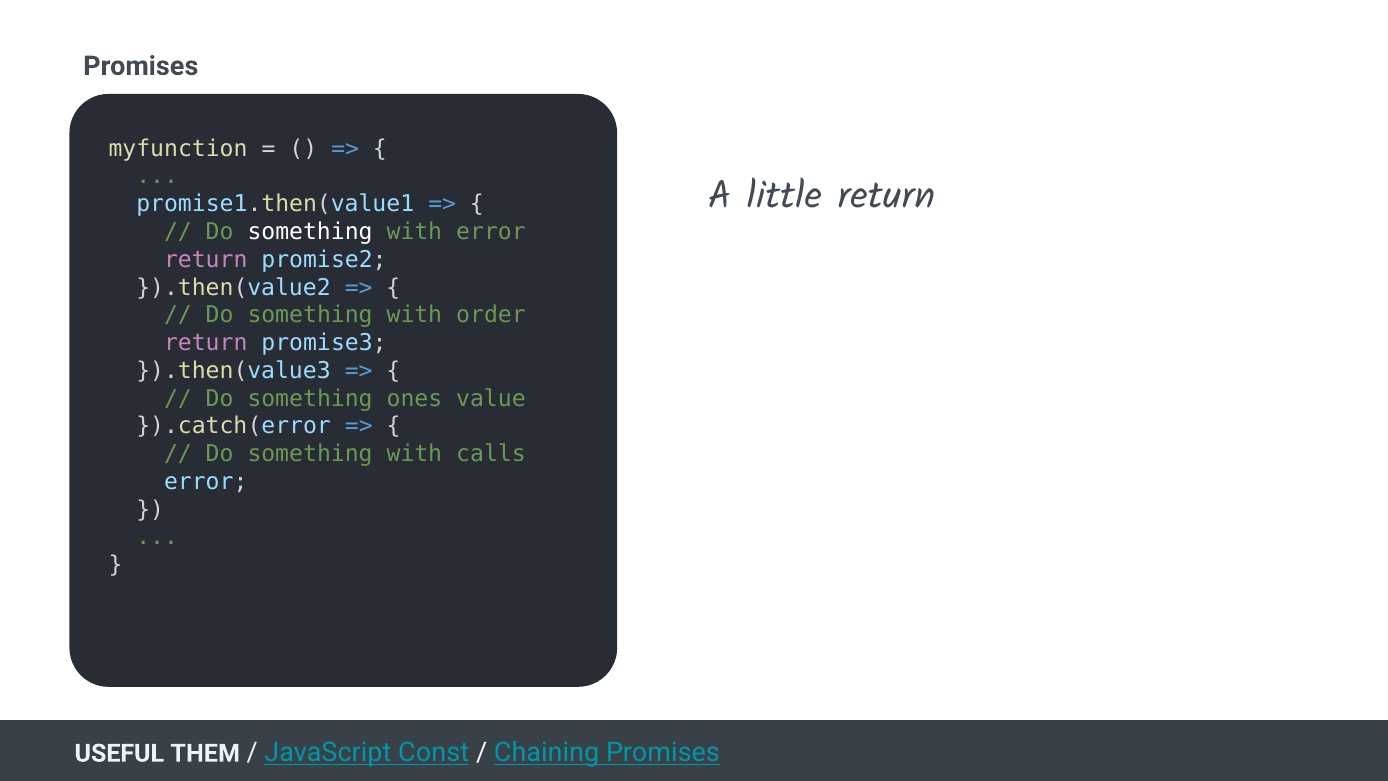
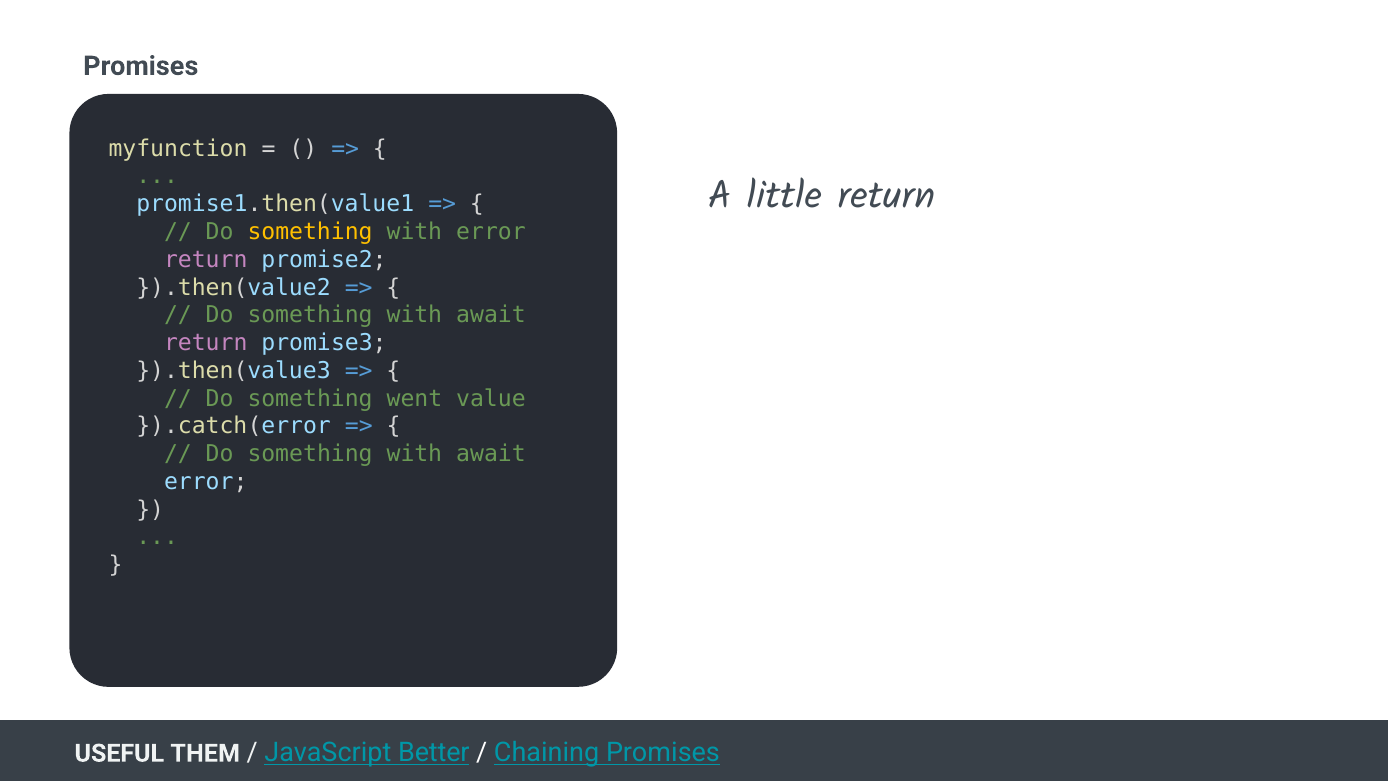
something colour: white -> yellow (310, 232)
order: order -> await (491, 315)
ones: ones -> went (414, 398)
calls: calls -> await (491, 454)
Const: Const -> Better (434, 753)
